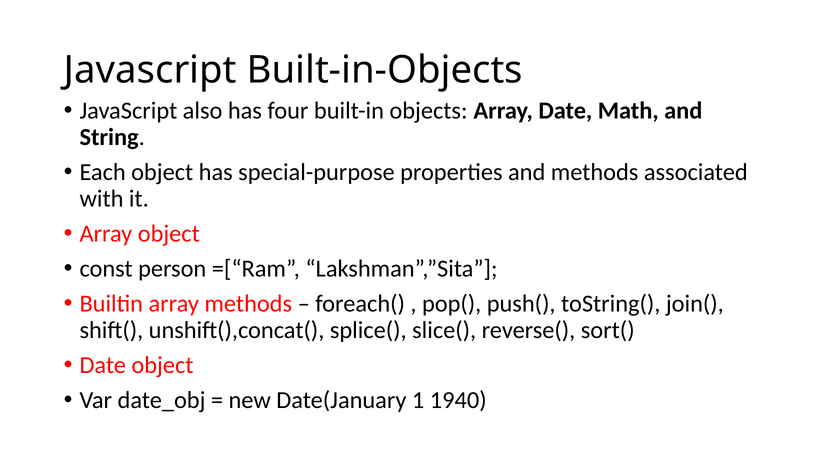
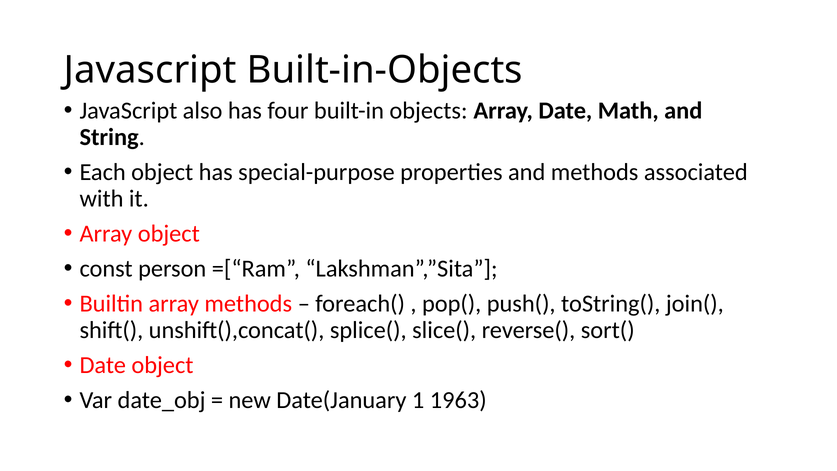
1940: 1940 -> 1963 (458, 400)
